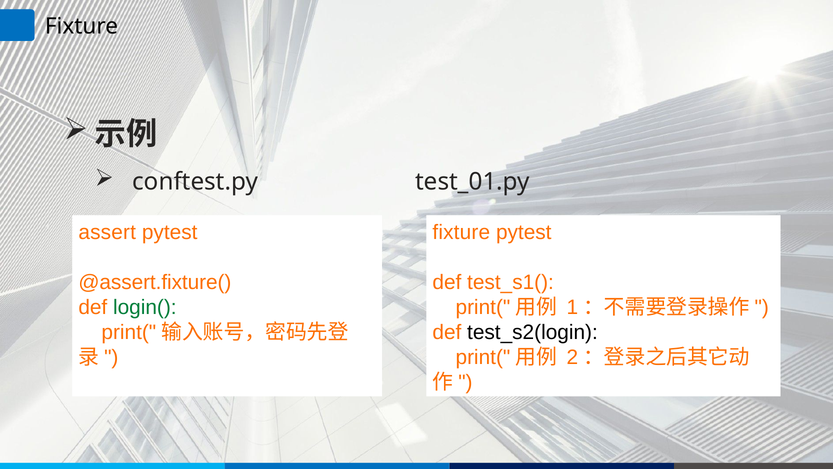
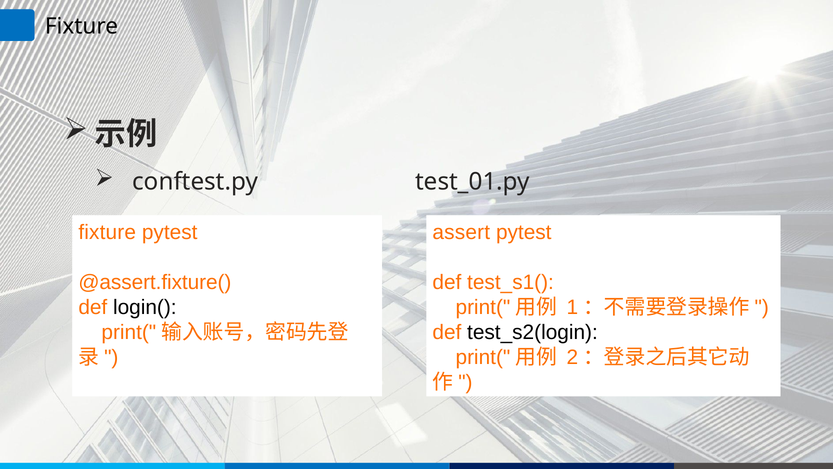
assert: assert -> fixture (107, 232)
fixture: fixture -> assert (461, 232)
login( colour: green -> black (145, 307)
